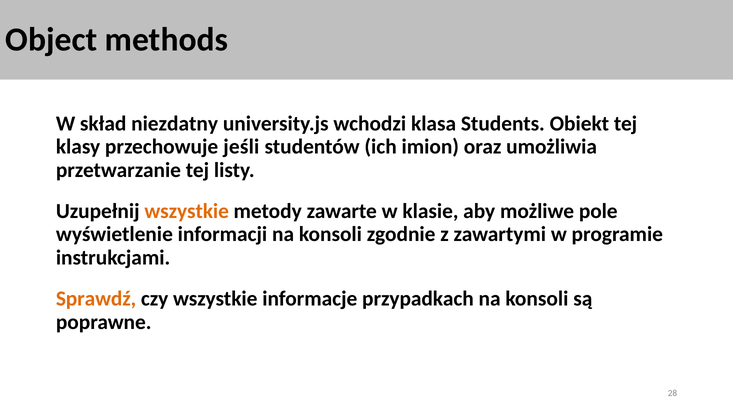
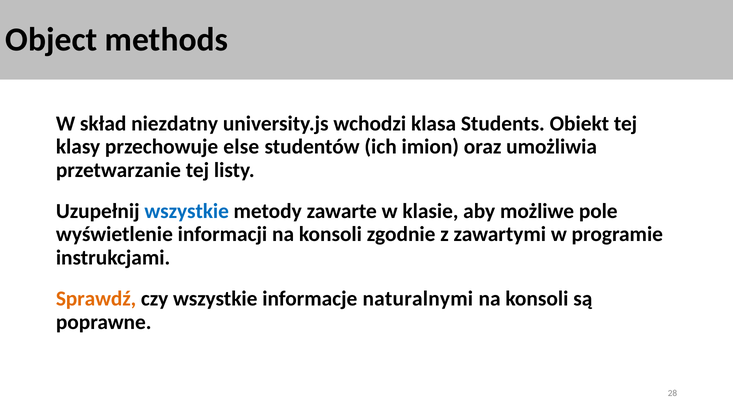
jeśli: jeśli -> else (241, 147)
wszystkie colour: orange -> blue (187, 212)
przypadkach: przypadkach -> naturalnymi (418, 299)
